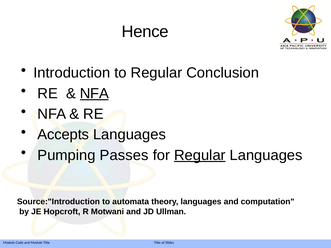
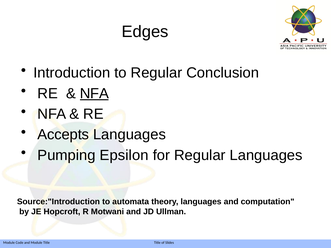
Hence: Hence -> Edges (145, 32)
Passes: Passes -> Epsilon (124, 155)
Regular underline: present -> none (200, 155)
